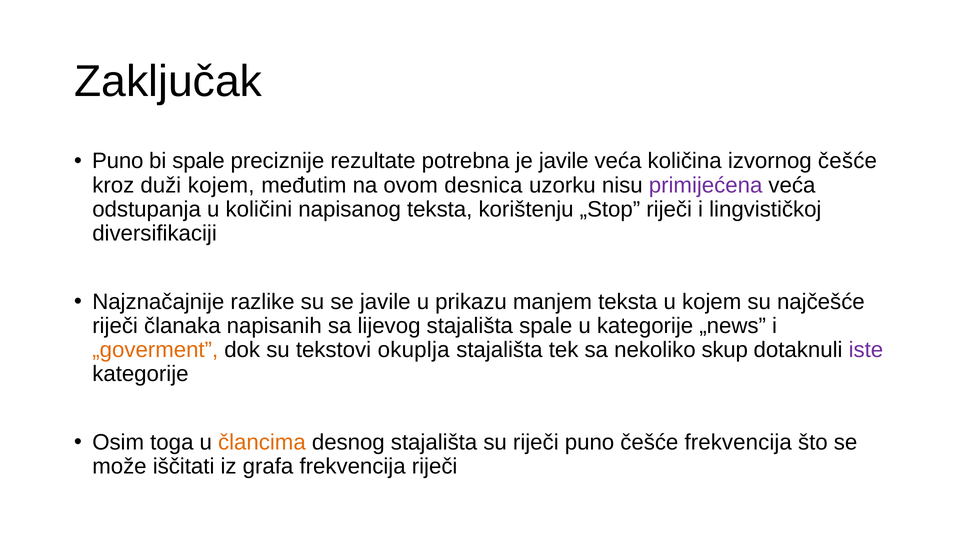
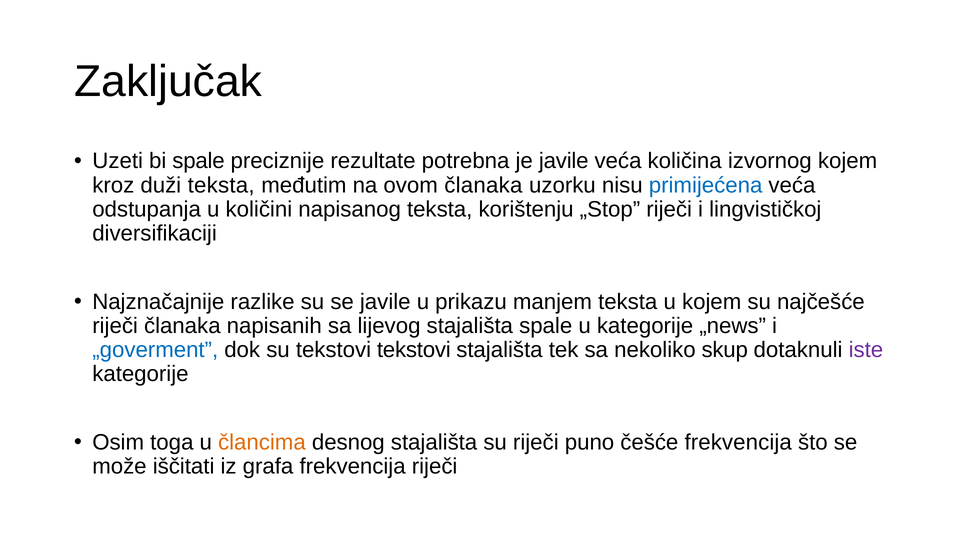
Puno: Puno -> Uzeti (118, 161)
izvornog češće: češće -> kojem (848, 161)
duži kojem: kojem -> teksta (221, 185)
ovom desnica: desnica -> članaka (483, 185)
primijećena colour: purple -> blue (706, 185)
„goverment colour: orange -> blue (155, 350)
tekstovi okuplja: okuplja -> tekstovi (414, 350)
